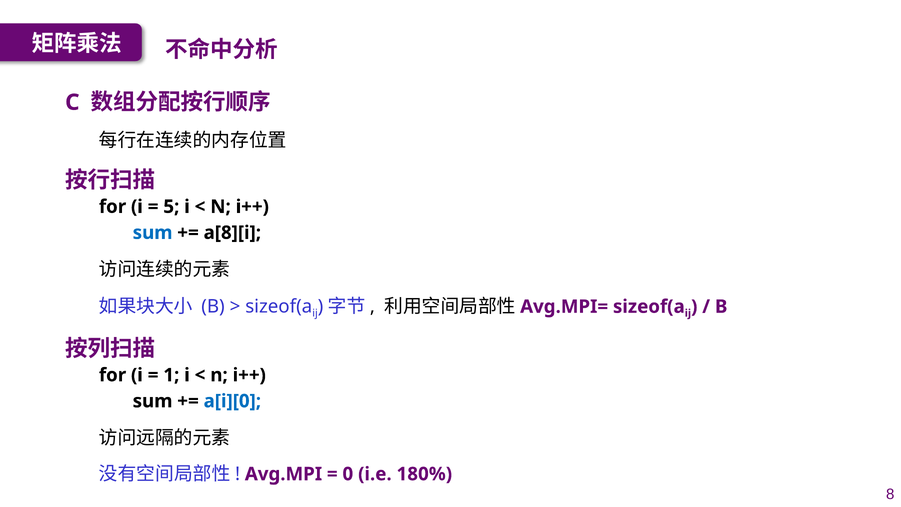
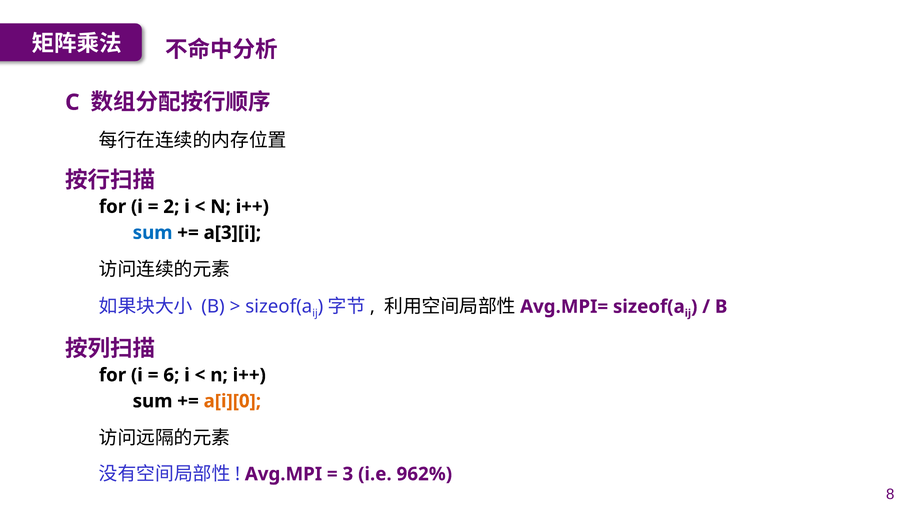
5: 5 -> 2 (171, 207)
a[8][i: a[8][i -> a[3][i (232, 233)
1: 1 -> 6 (171, 375)
a[i][0 colour: blue -> orange (232, 401)
0: 0 -> 3 (348, 474)
180%: 180% -> 962% (424, 474)
